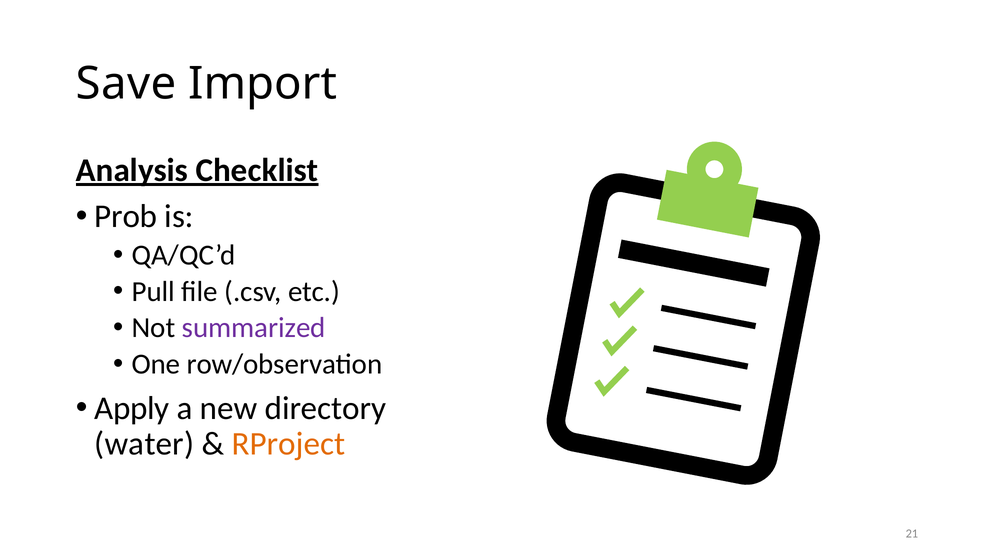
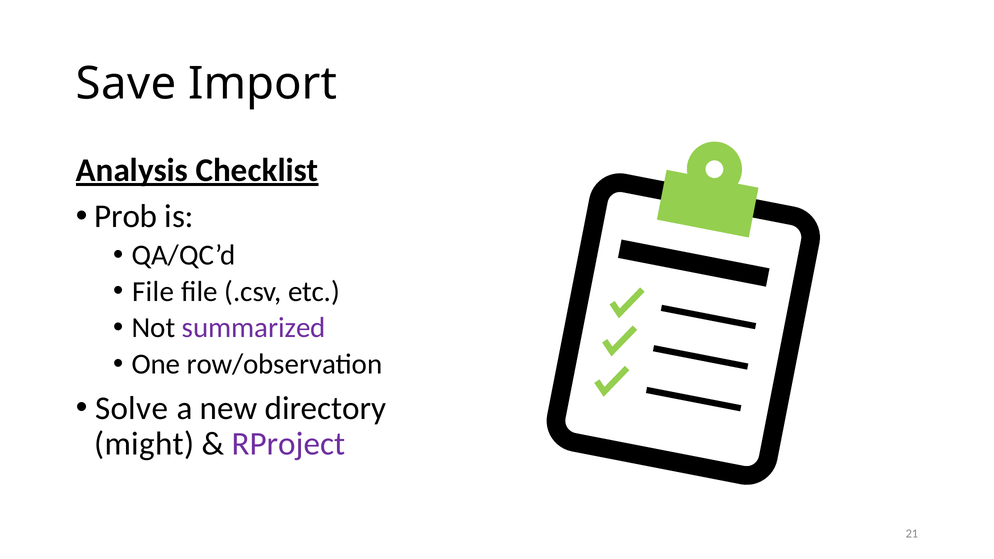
Pull: Pull -> File (153, 292)
Apply: Apply -> Solve (132, 408)
water: water -> might (144, 444)
RProject colour: orange -> purple (288, 444)
